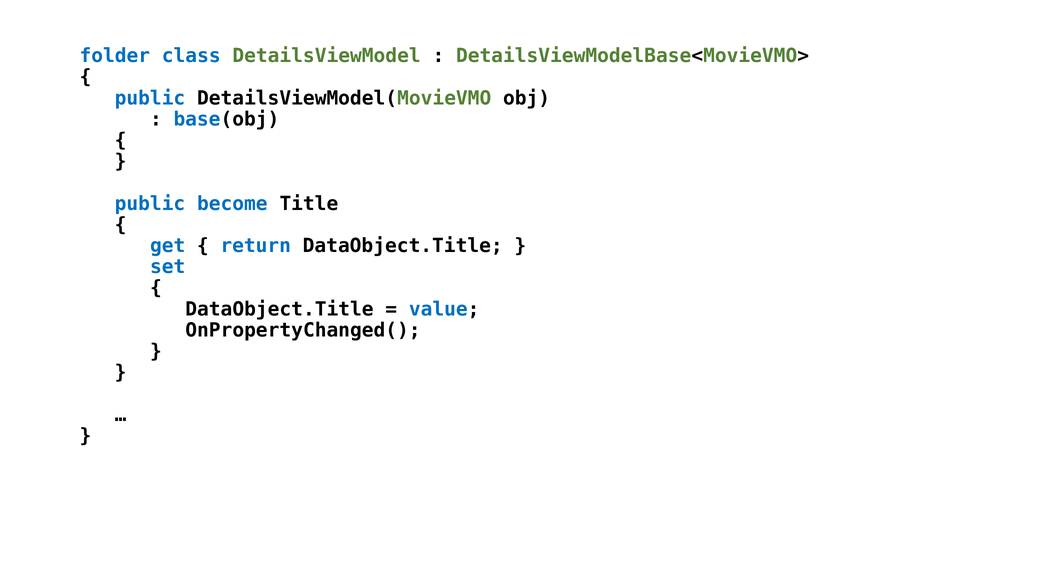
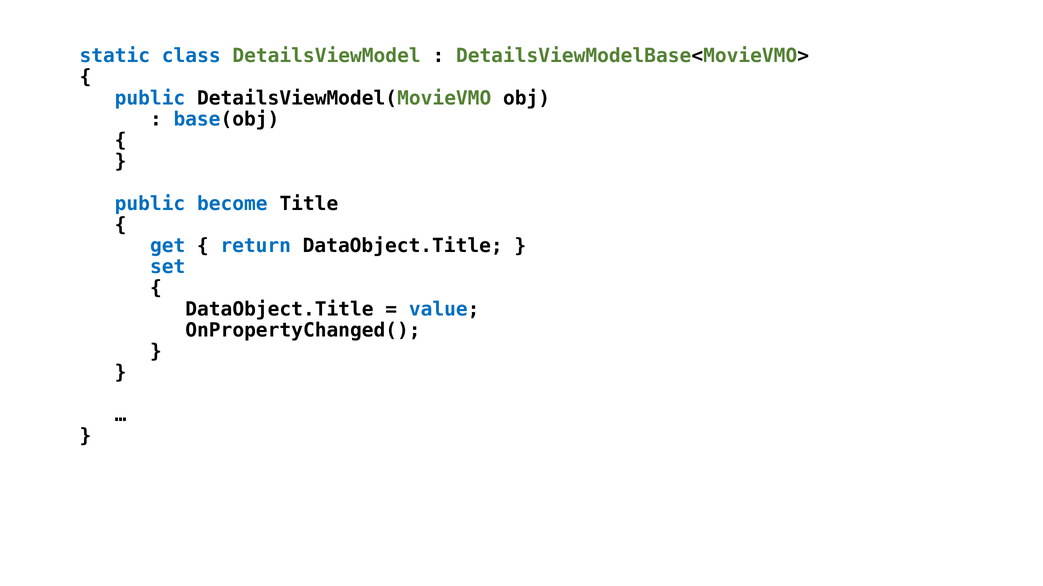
folder: folder -> static (115, 56)
